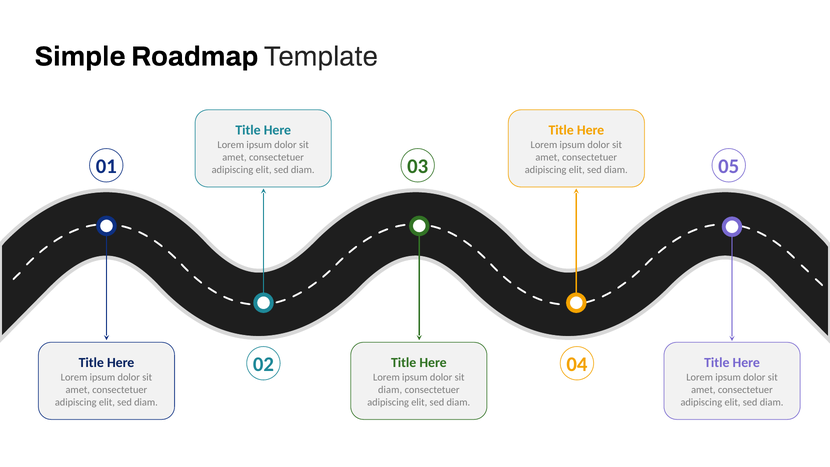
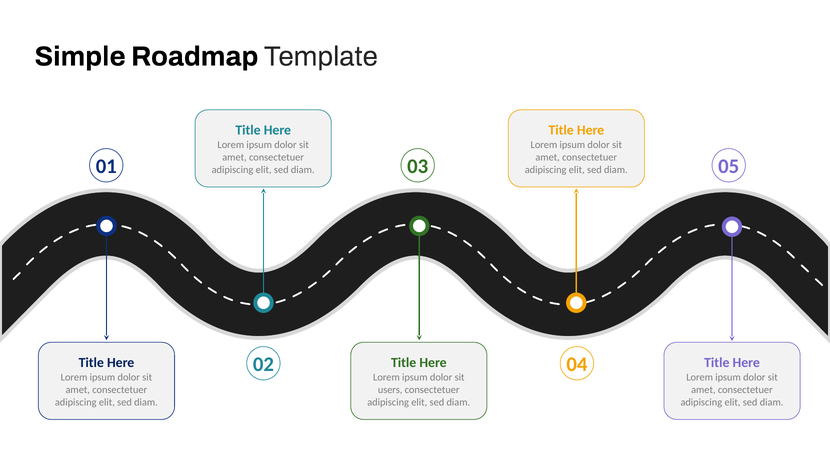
diam: diam -> users (390, 390)
